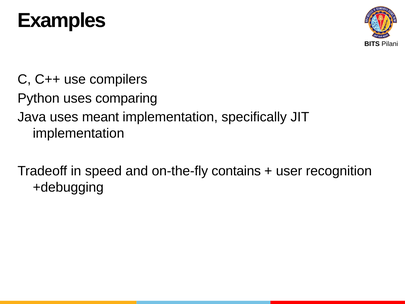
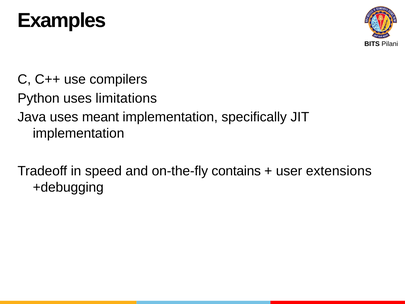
comparing: comparing -> limitations (126, 98)
recognition: recognition -> extensions (339, 171)
